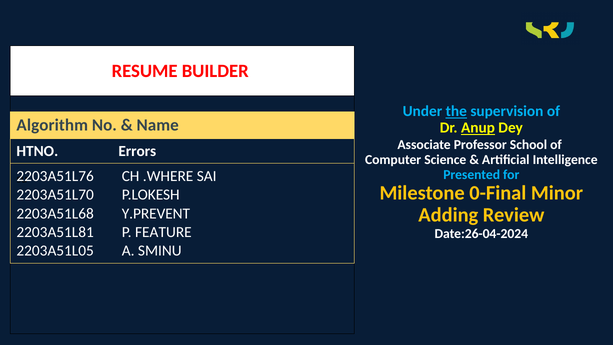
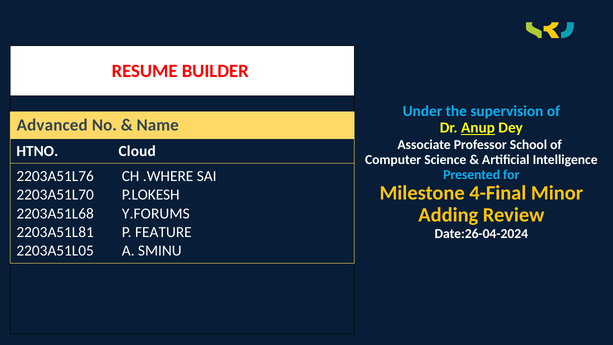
the underline: present -> none (456, 111)
Algorithm: Algorithm -> Advanced (52, 125)
Errors: Errors -> Cloud (137, 151)
0-Final: 0-Final -> 4-Final (498, 193)
Y.PREVENT: Y.PREVENT -> Y.FORUMS (156, 213)
